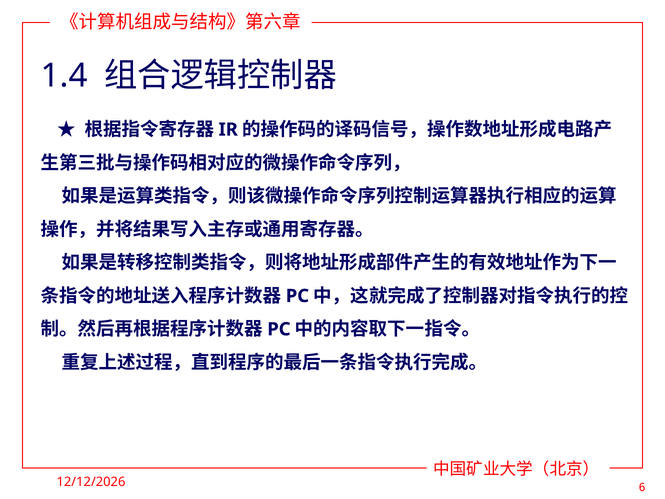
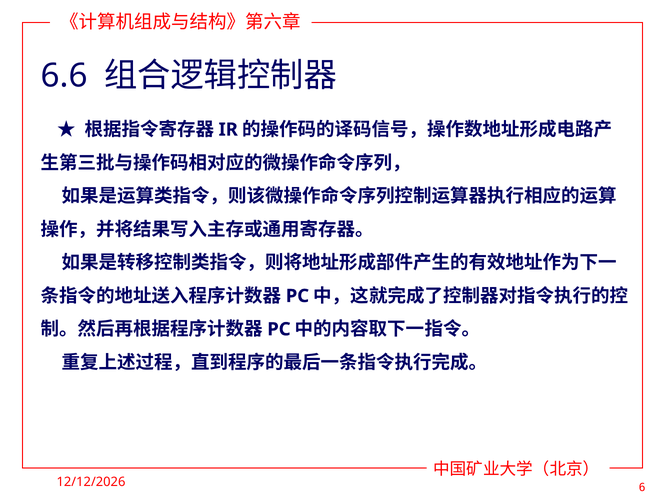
1.4: 1.4 -> 6.6 (64, 76)
